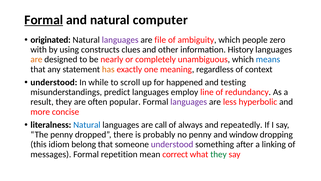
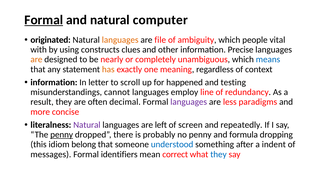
languages colour: purple -> orange (120, 40)
zero: zero -> vital (277, 40)
History: History -> Precise (241, 50)
understood: understood -> information (54, 82)
while: while -> letter (99, 82)
predict: predict -> cannot (117, 92)
popular: popular -> decimal (125, 102)
hyperbolic: hyperbolic -> paradigms (258, 102)
Natural colour: blue -> purple (87, 125)
call: call -> left (161, 125)
always: always -> screen (190, 125)
penny underline: none -> present (62, 134)
window: window -> formula (244, 134)
understood colour: purple -> blue (172, 144)
linking: linking -> indent (274, 144)
repetition: repetition -> identifiers (119, 154)
they colour: green -> blue (219, 154)
